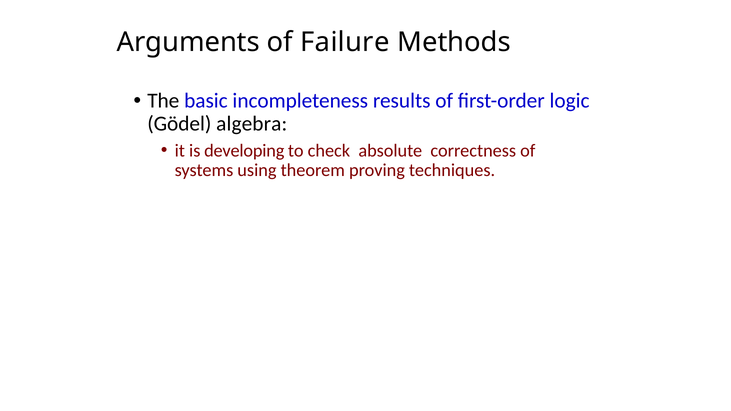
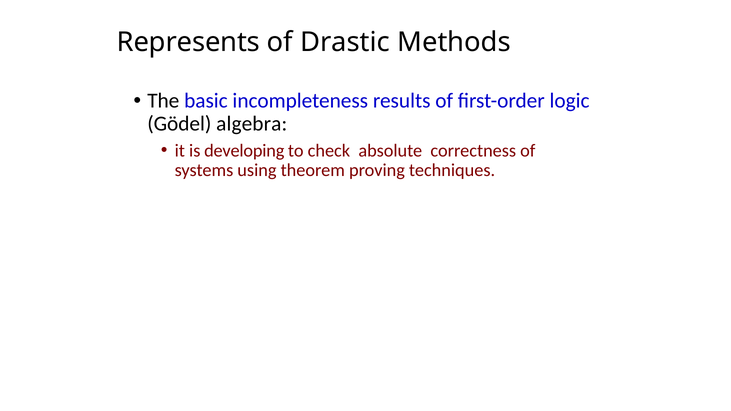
Arguments: Arguments -> Represents (188, 42)
Failure: Failure -> Drastic (345, 42)
